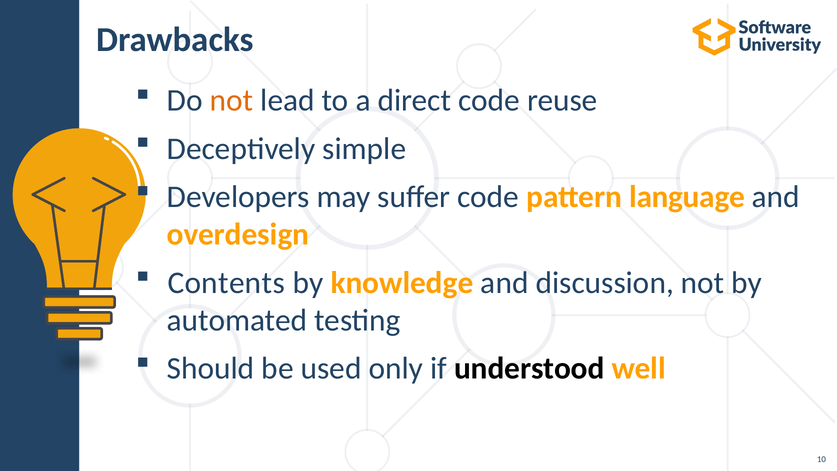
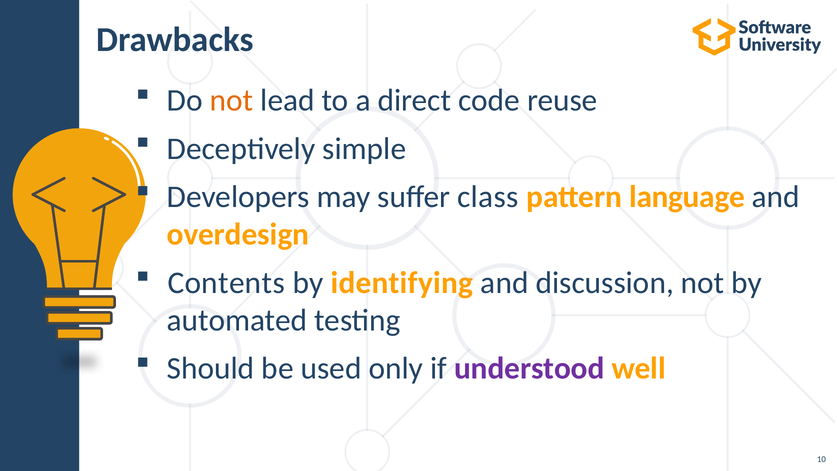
suffer code: code -> class (488, 197)
knowledge: knowledge -> identifying (402, 283)
understood colour: black -> purple (529, 368)
